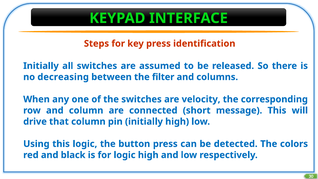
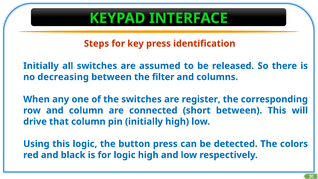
velocity: velocity -> register (201, 99)
short message: message -> between (239, 110)
